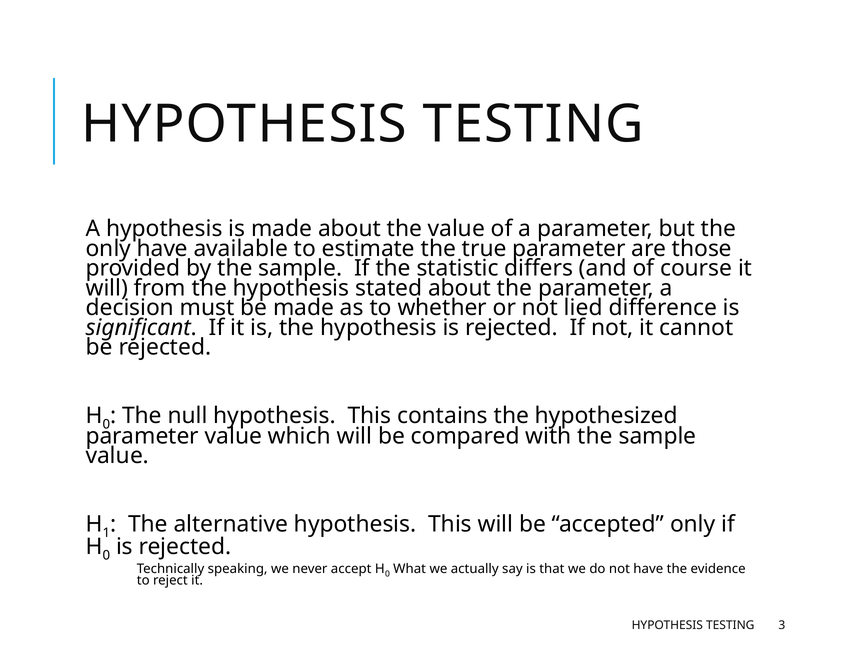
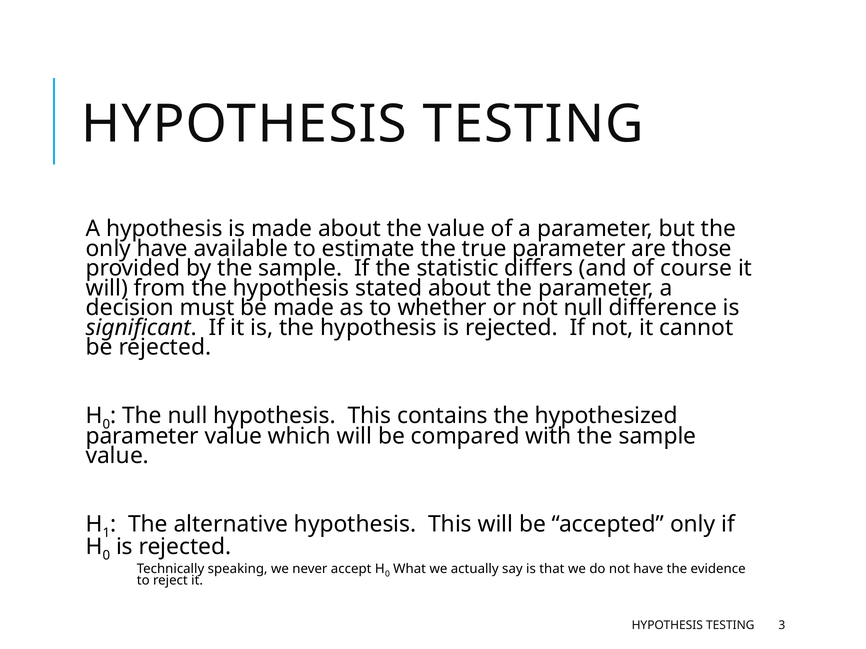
not lied: lied -> null (584, 308)
